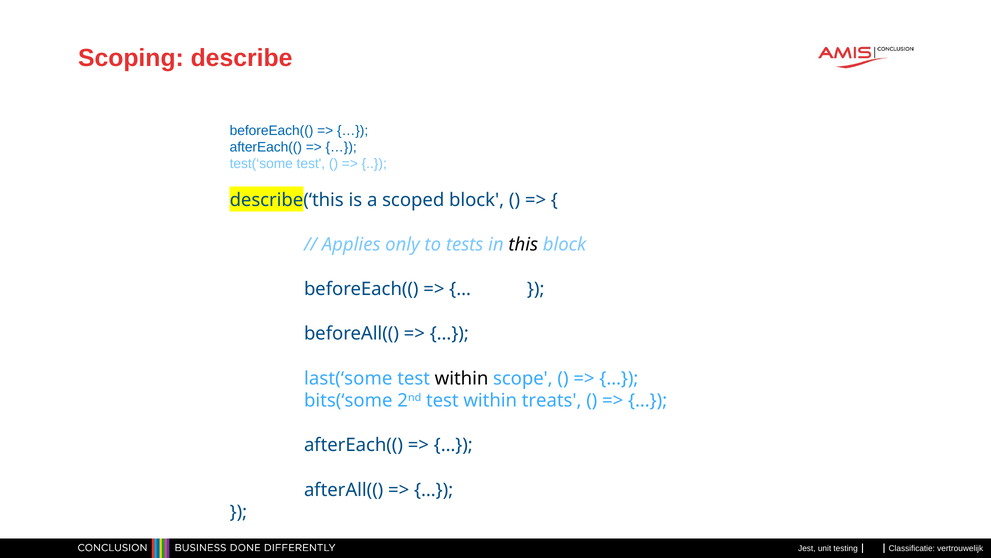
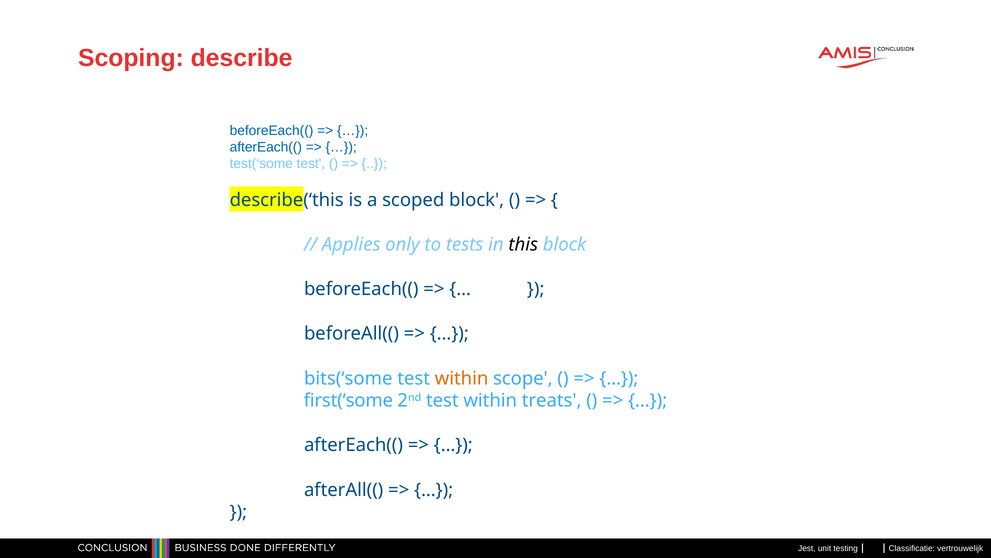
last(‘some: last(‘some -> bits(‘some (348, 378)
within colour: black -> orange (462, 378)
bits(‘some: bits(‘some -> first(‘some (348, 400)
